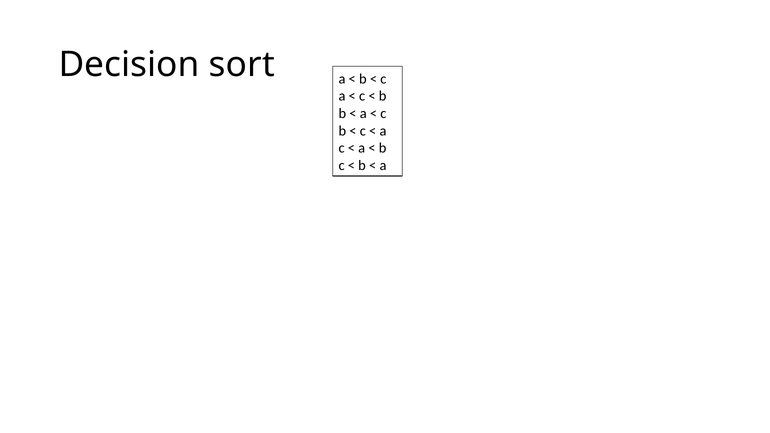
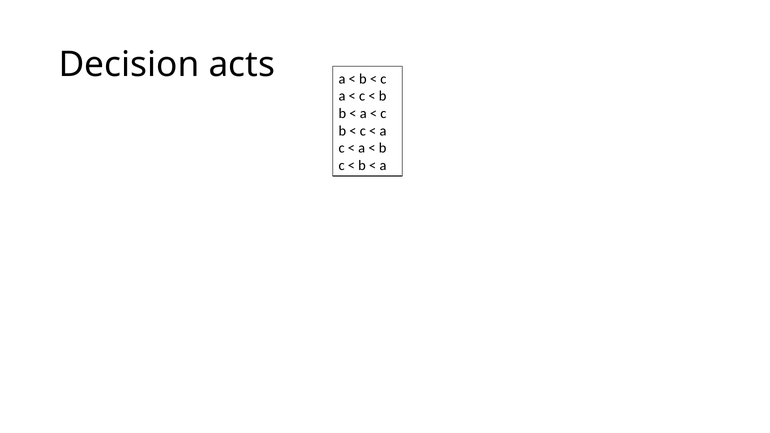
sort: sort -> acts (242, 65)
